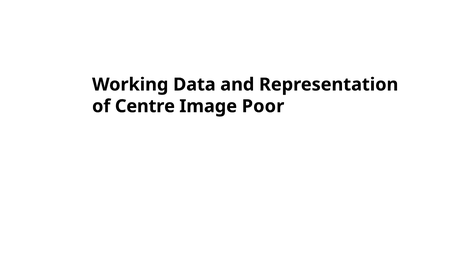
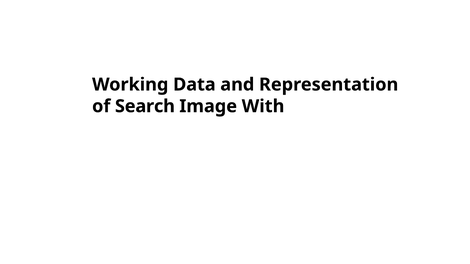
Centre: Centre -> Search (145, 106)
Poor: Poor -> With (263, 106)
